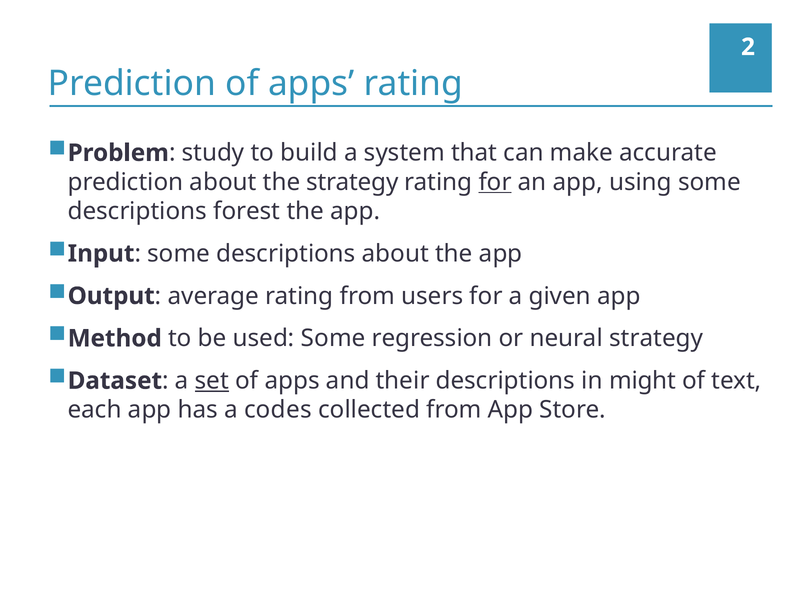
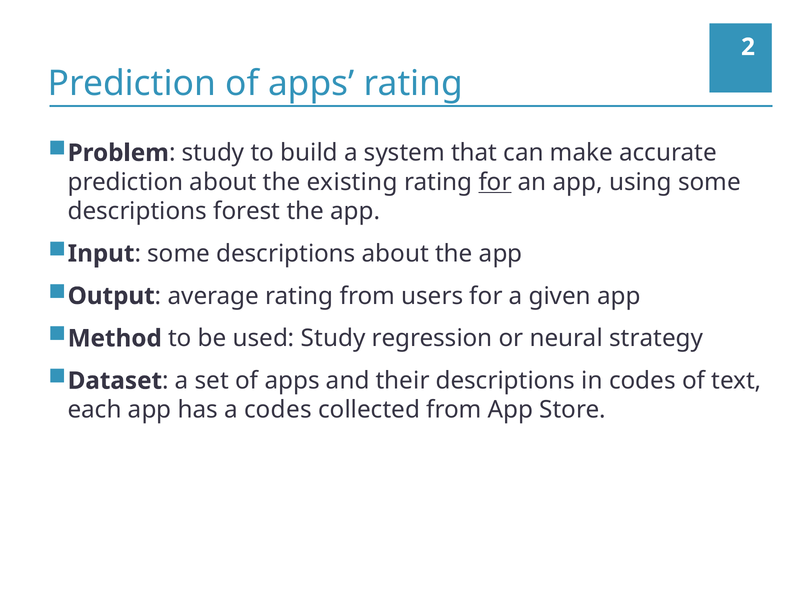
the strategy: strategy -> existing (352, 182)
used Some: Some -> Study (333, 338)
set underline: present -> none (212, 381)
in might: might -> codes (642, 381)
